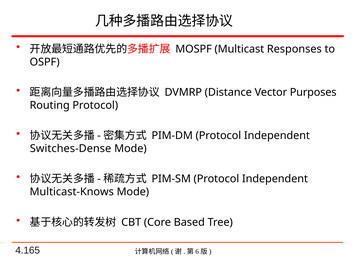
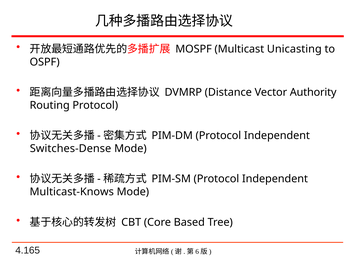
Responses: Responses -> Unicasting (294, 49)
Purposes: Purposes -> Authority (313, 92)
